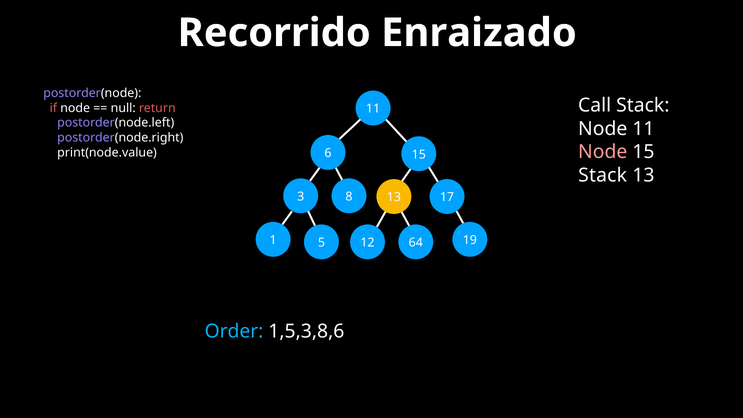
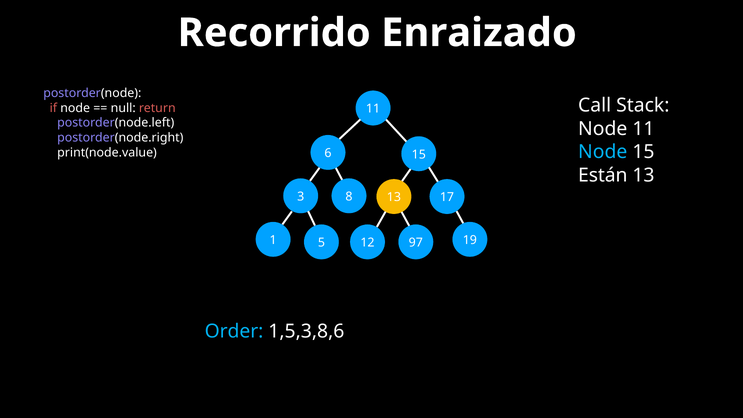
Node colour: pink -> light blue (603, 152)
Stack: Stack -> Están (603, 175)
64: 64 -> 97 (416, 243)
